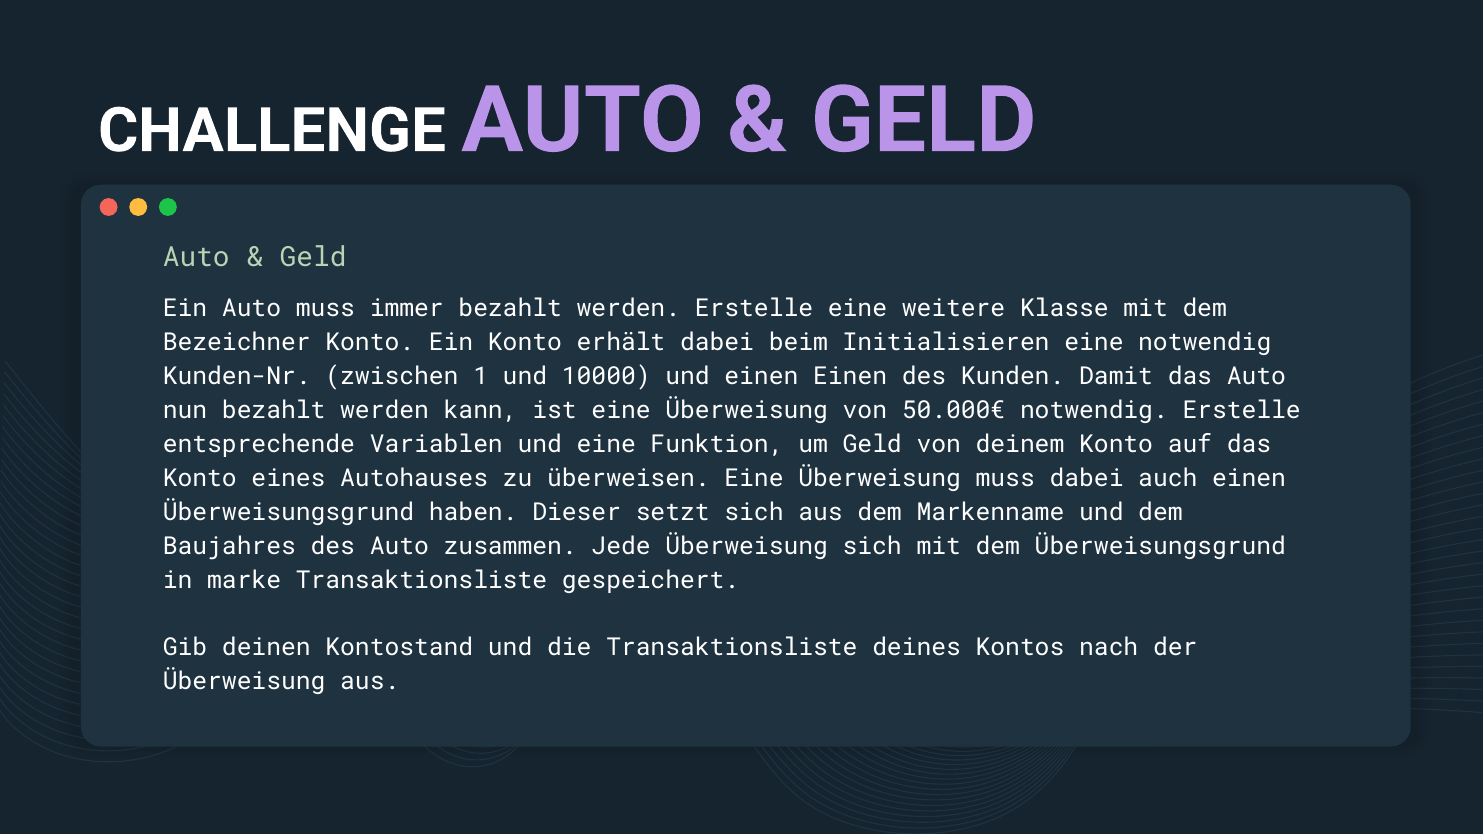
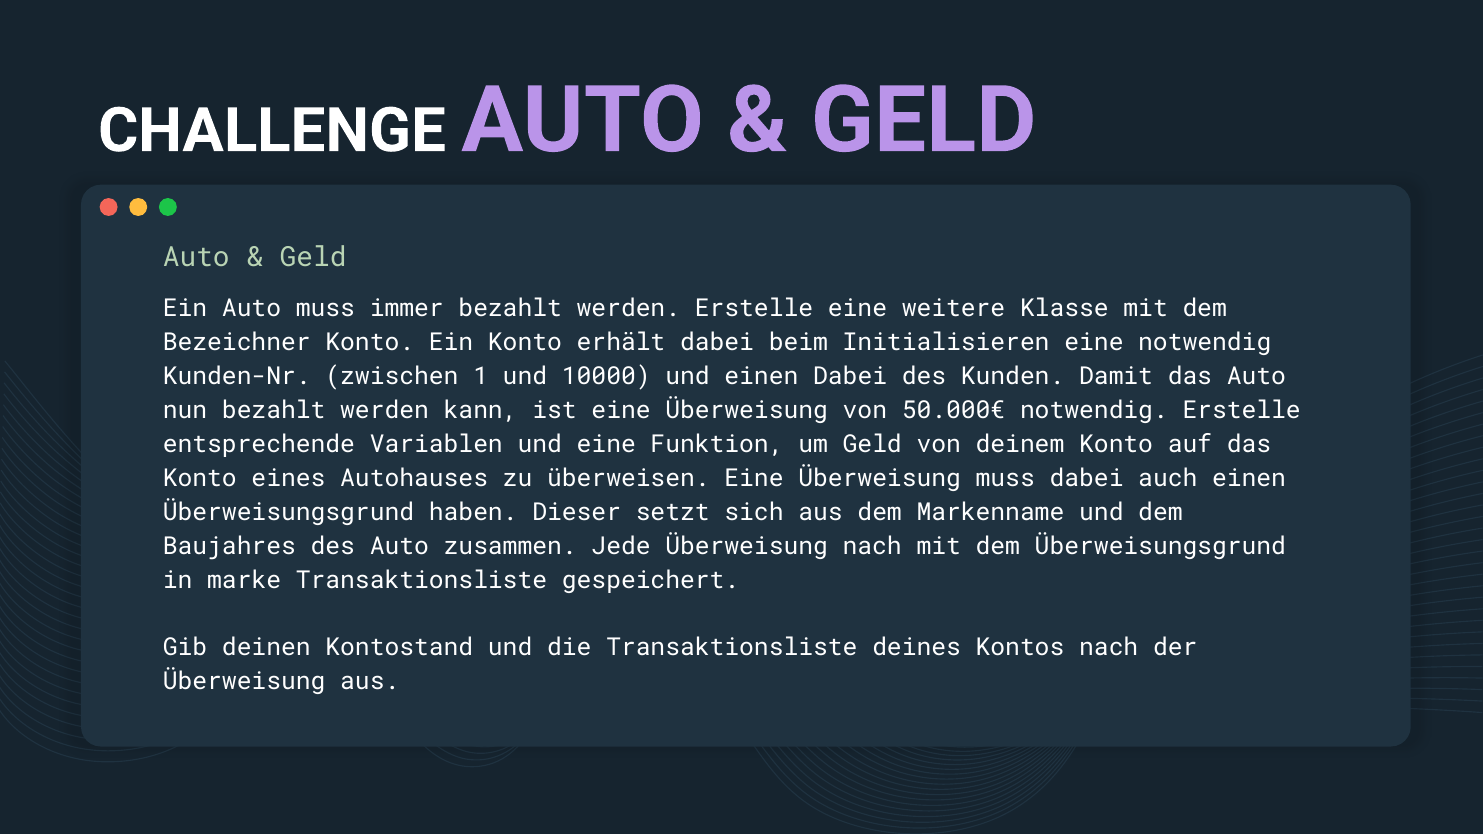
einen Einen: Einen -> Dabei (850, 376)
Überweisung sich: sich -> nach (872, 547)
